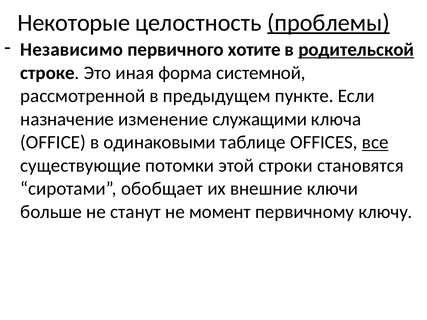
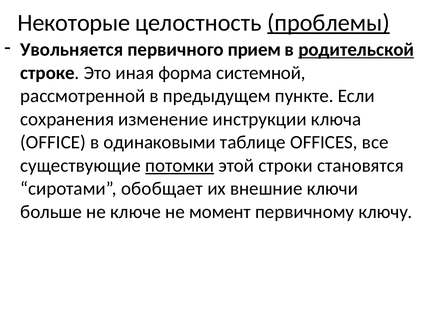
Независимо: Независимо -> Увольняется (72, 50)
хотите: хотите -> прием (254, 50)
назначение: назначение -> сохранения (67, 119)
служащими: служащими -> инструкции (260, 119)
все underline: present -> none (375, 142)
потомки underline: none -> present (180, 166)
станут: станут -> ключе (136, 212)
